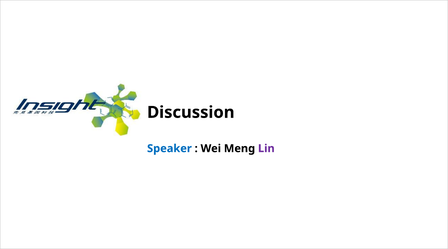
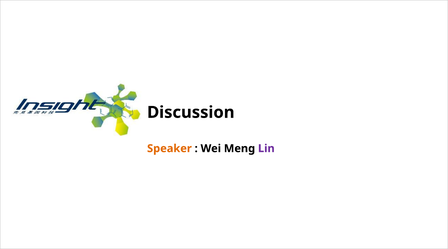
Speaker colour: blue -> orange (169, 148)
